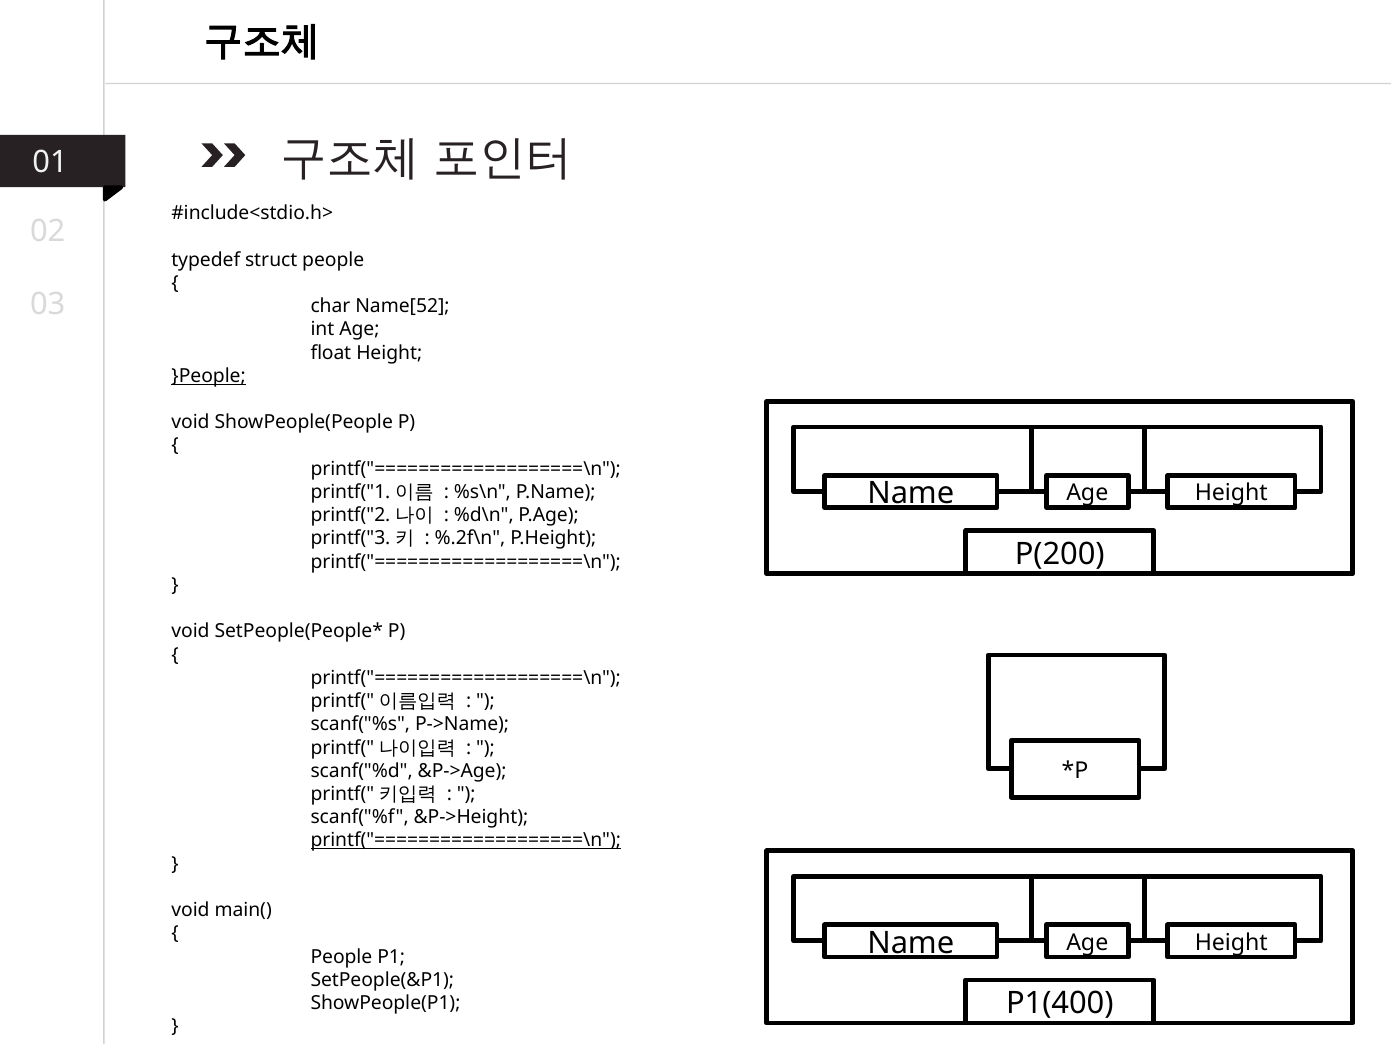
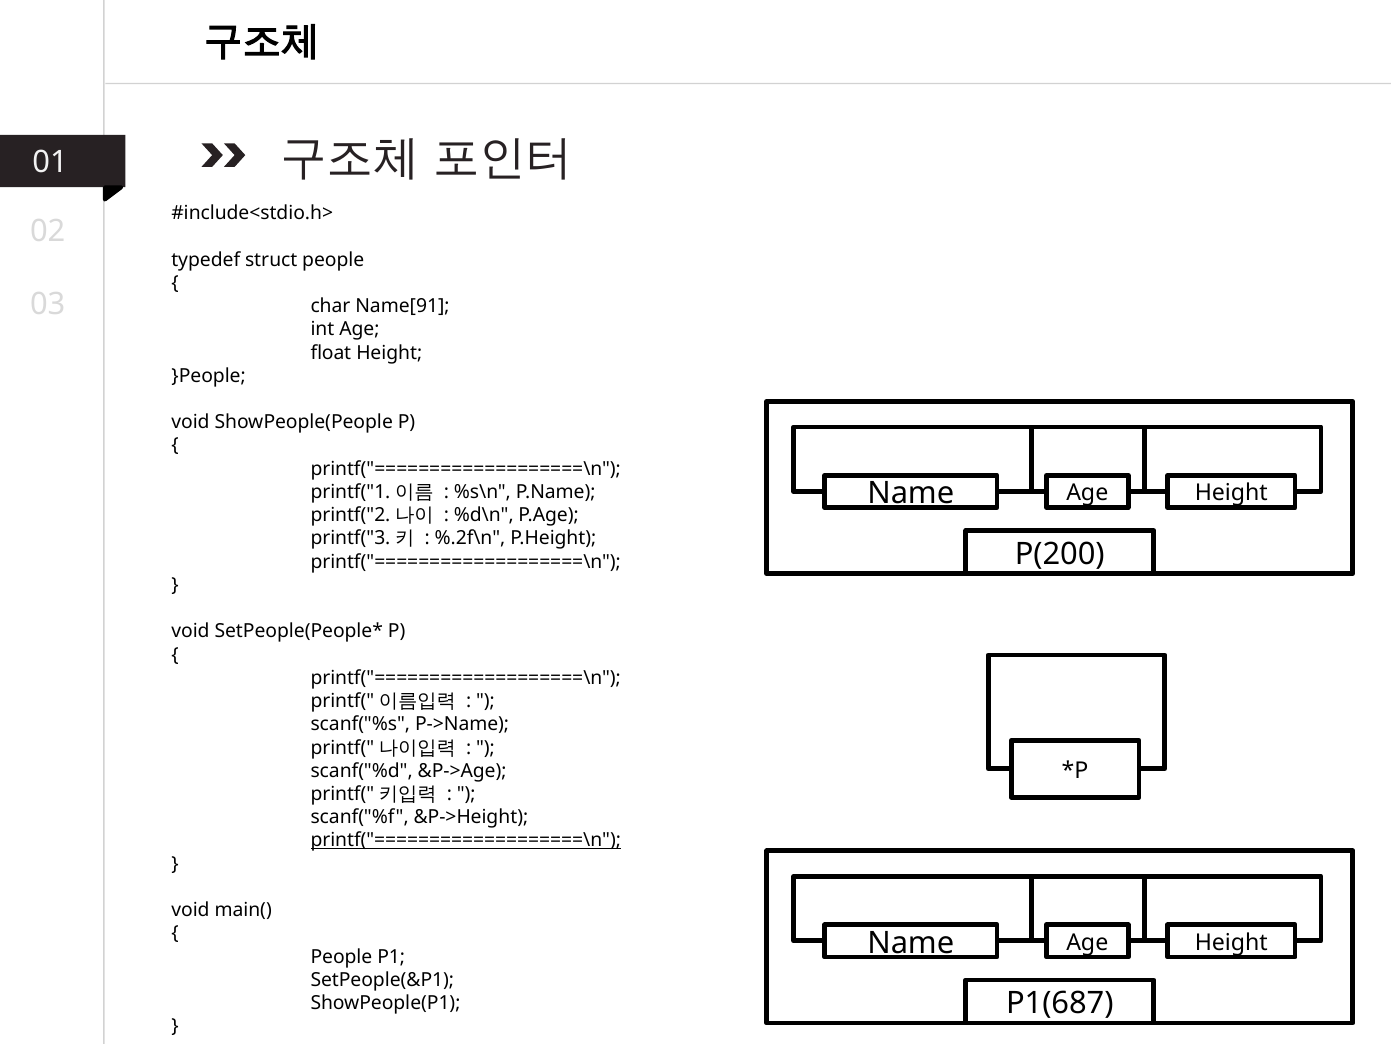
Name[52: Name[52 -> Name[91 (402, 306)
}People underline: present -> none (209, 376)
P1(400: P1(400 -> P1(687 (1060, 1003)
